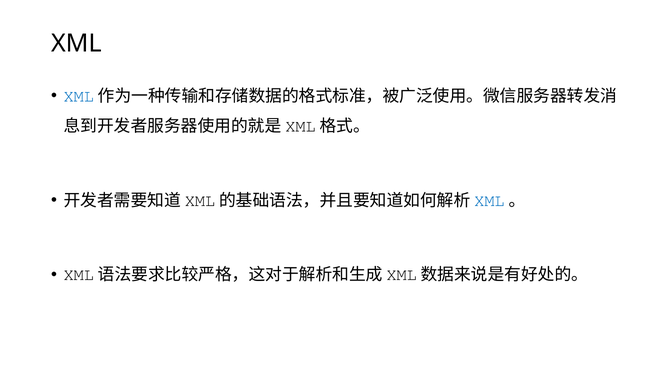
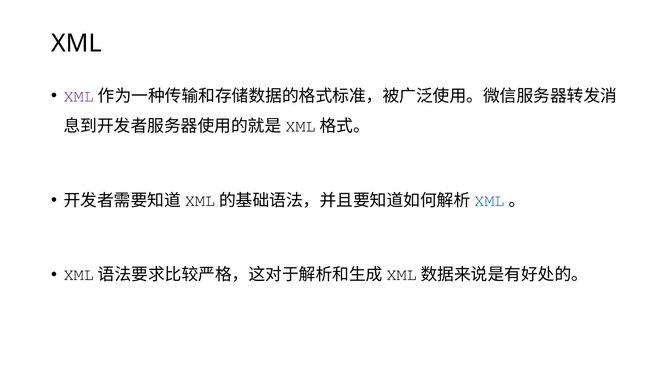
XML colour: blue -> purple (79, 96)
